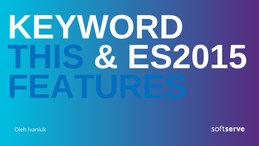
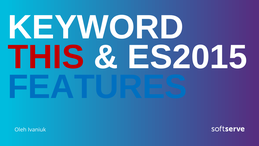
THIS colour: blue -> red (46, 57)
